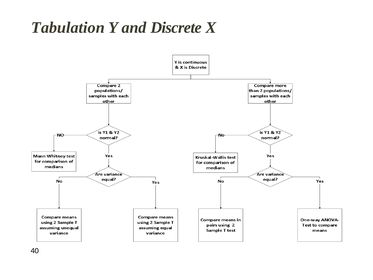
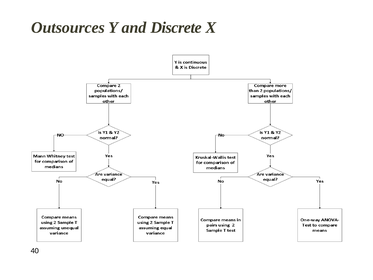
Tabulation: Tabulation -> Outsources (68, 28)
